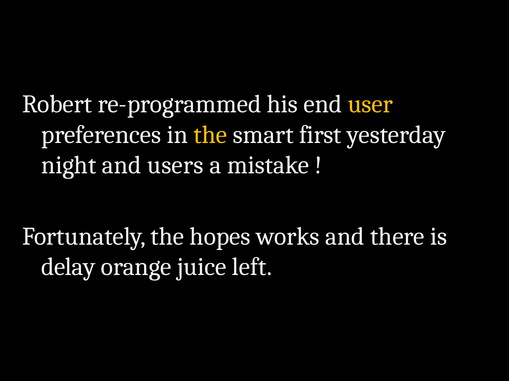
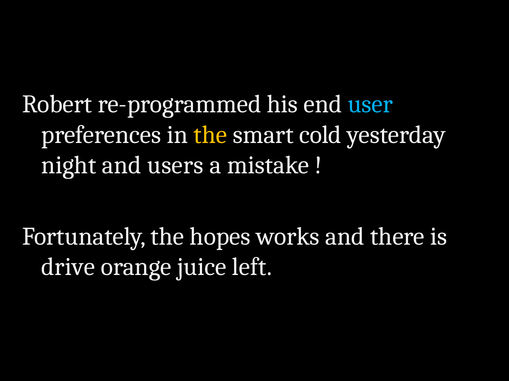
user colour: yellow -> light blue (370, 104)
first: first -> cold (320, 135)
delay: delay -> drive (68, 267)
